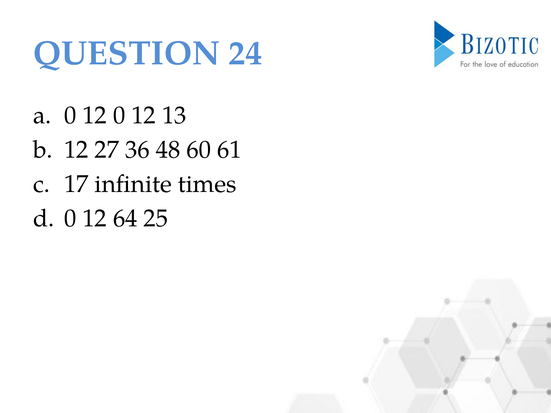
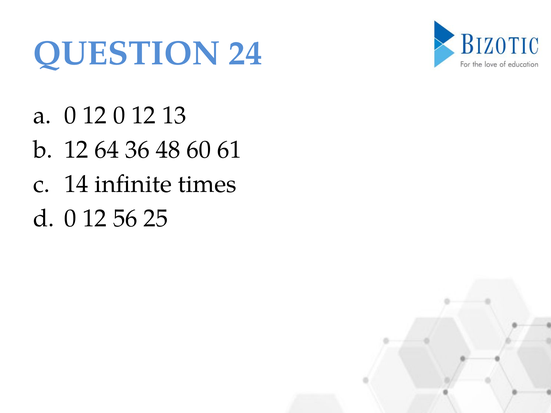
27: 27 -> 64 (107, 150)
17: 17 -> 14 (76, 184)
64: 64 -> 56 (125, 219)
